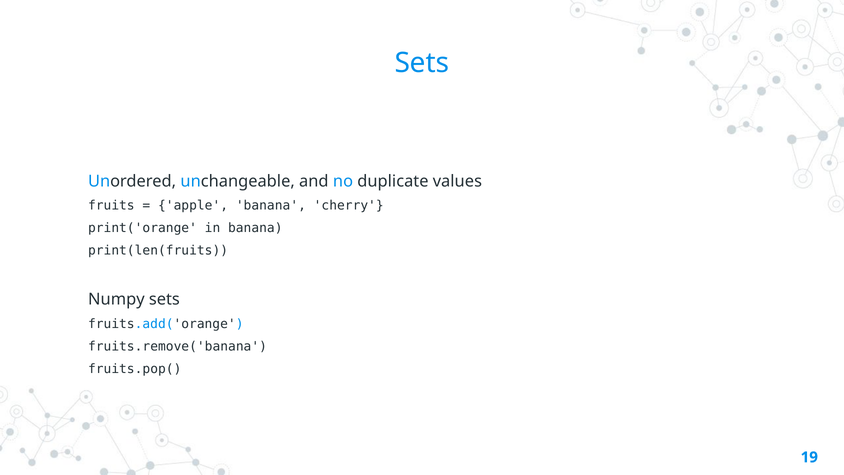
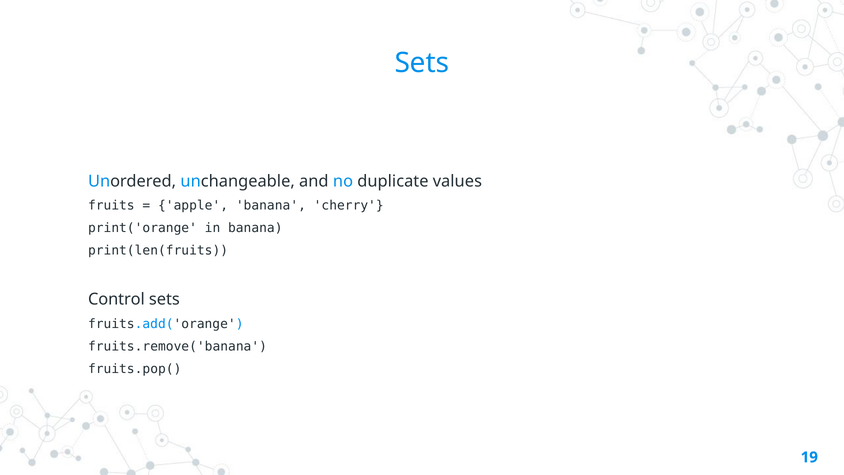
Numpy: Numpy -> Control (116, 299)
